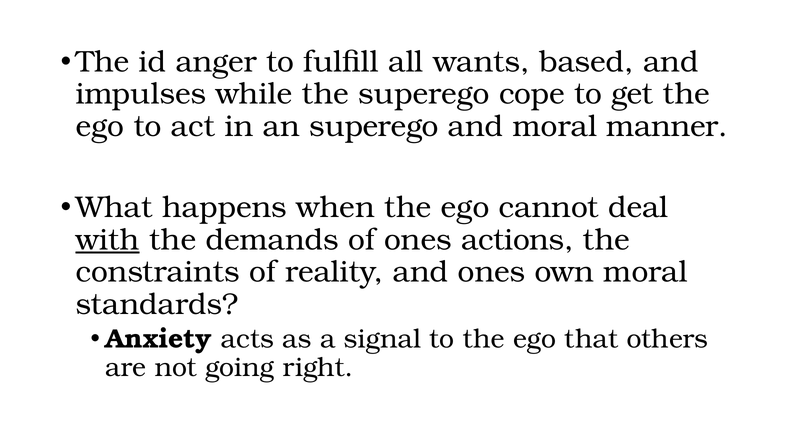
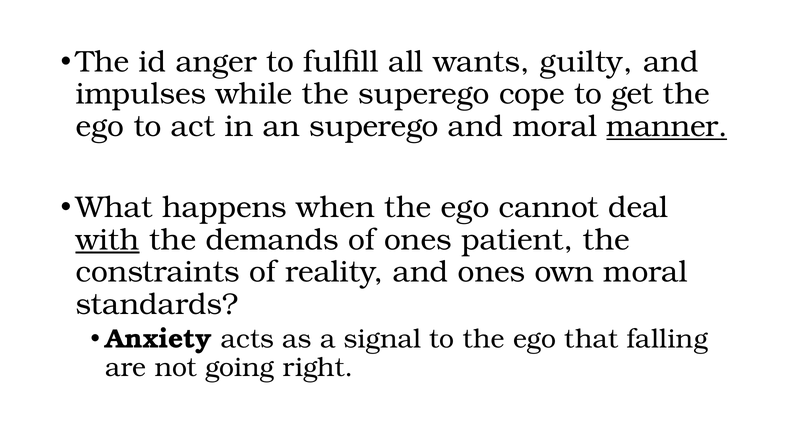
based: based -> guilty (586, 62)
manner underline: none -> present (667, 126)
actions: actions -> patient (517, 240)
others: others -> falling (667, 339)
